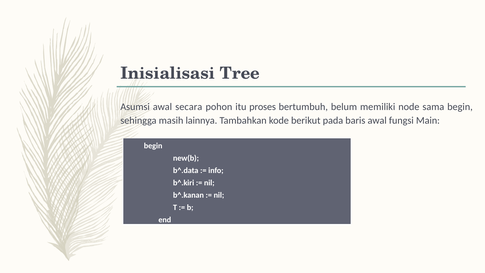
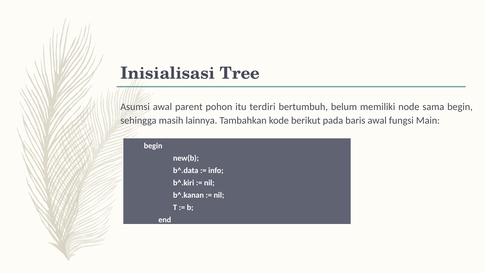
secara: secara -> parent (189, 107)
proses: proses -> terdiri (262, 107)
